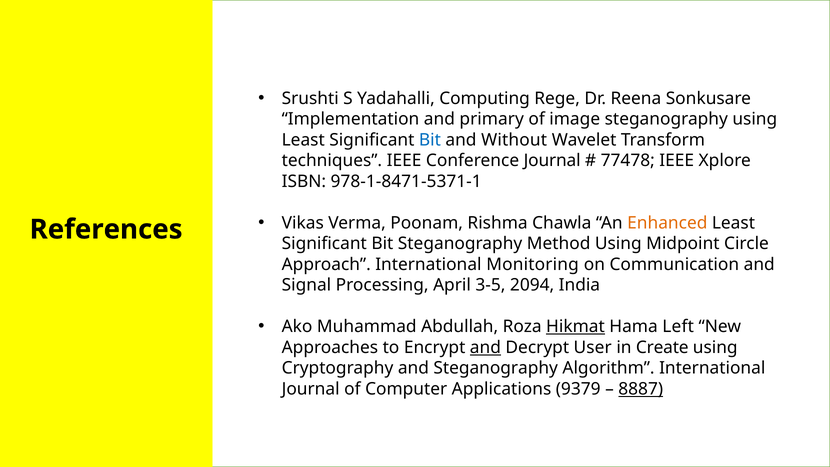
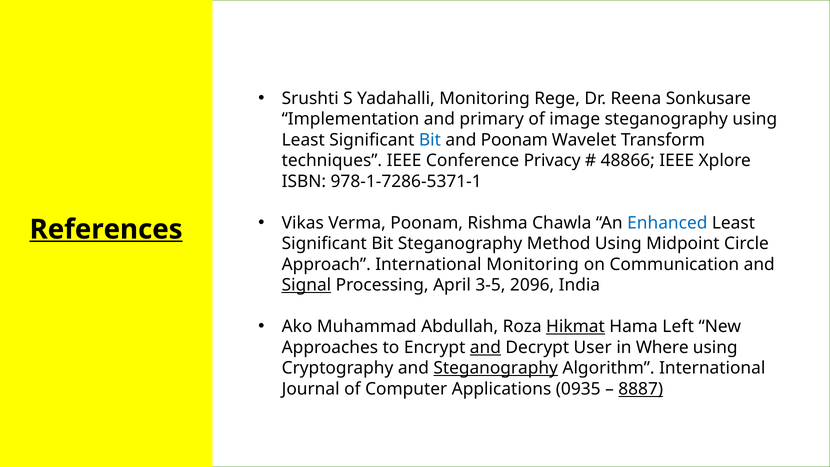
Yadahalli Computing: Computing -> Monitoring (485, 98)
and Without: Without -> Poonam (514, 140)
Conference Journal: Journal -> Privacy (552, 161)
77478: 77478 -> 48866 (628, 161)
978-1-8471-5371-1: 978-1-8471-5371-1 -> 978-1-7286-5371-1 (406, 181)
Enhanced colour: orange -> blue (667, 223)
References underline: none -> present (106, 229)
Signal underline: none -> present (306, 285)
2094: 2094 -> 2096 (532, 285)
Create: Create -> Where (662, 347)
Steganography underline: none -> present (496, 368)
9379: 9379 -> 0935 (578, 389)
